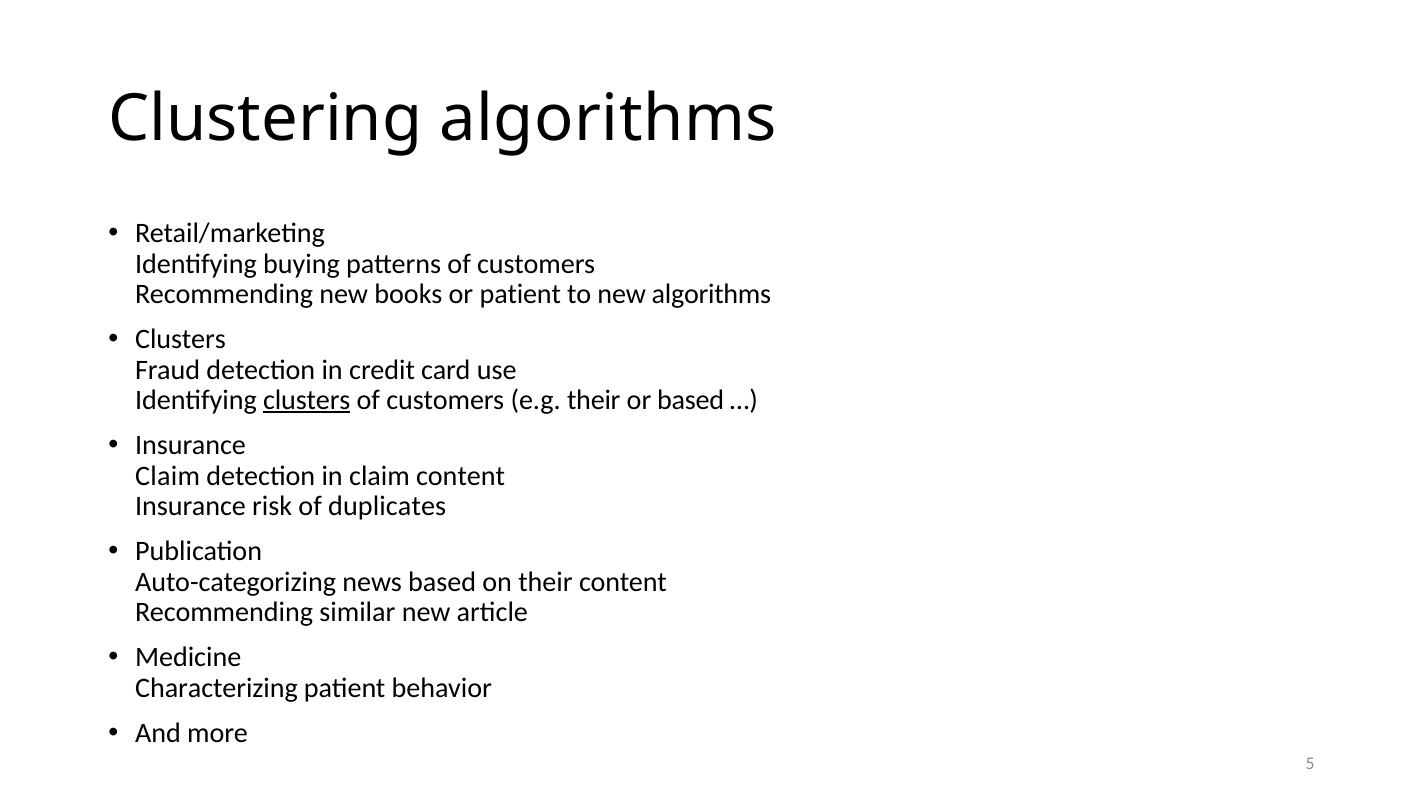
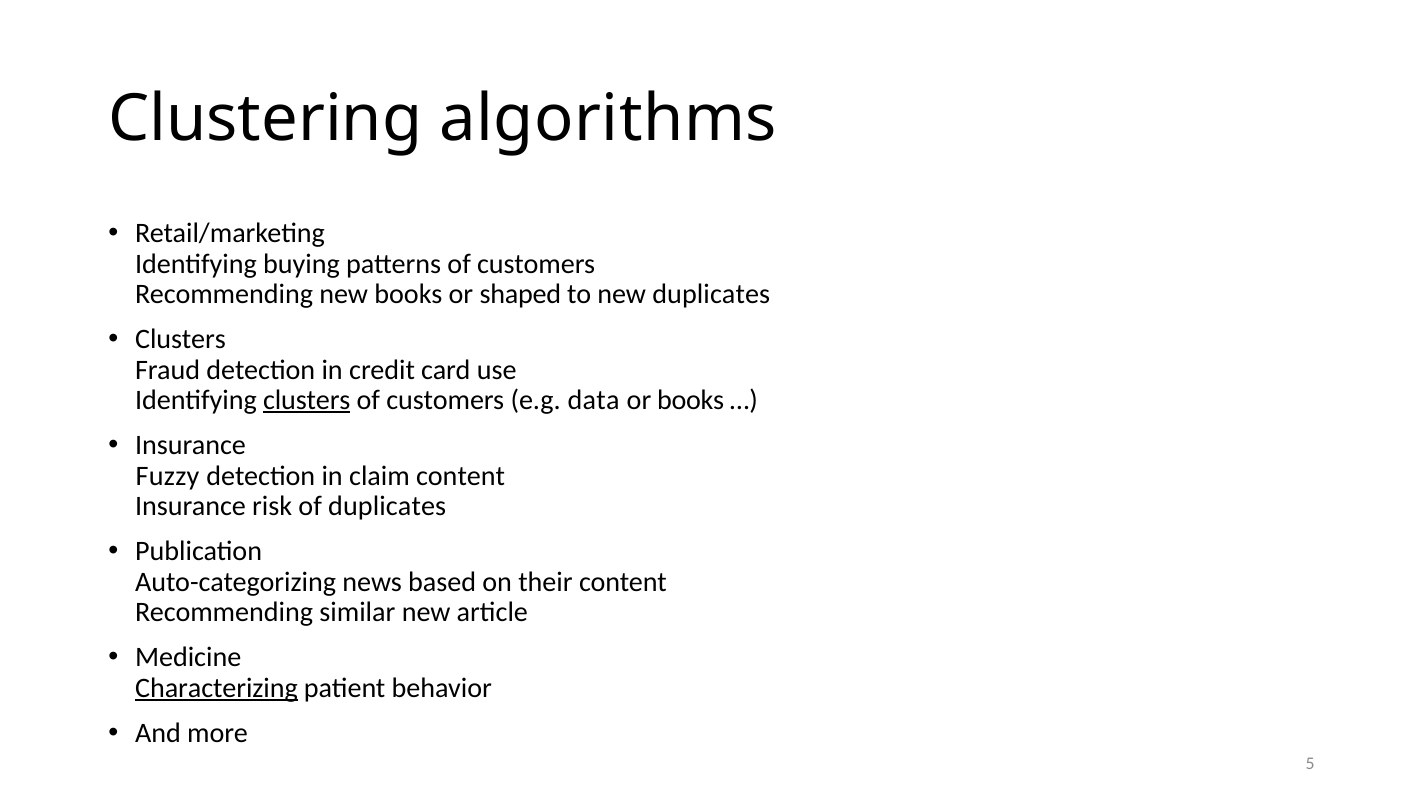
or patient: patient -> shaped (520, 294)
new algorithms: algorithms -> duplicates (711, 294)
e.g their: their -> data (594, 400)
or based: based -> books (691, 400)
Claim: Claim -> Fuzzy (168, 476)
Characterizing underline: none -> present (216, 688)
